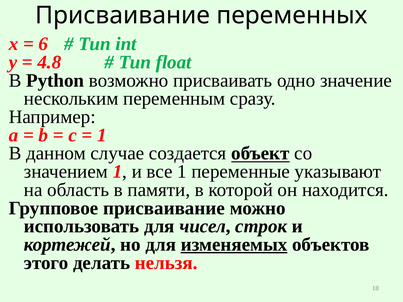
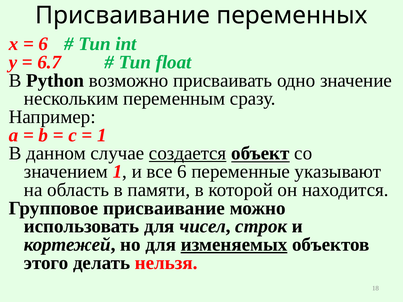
4.8: 4.8 -> 6.7 (49, 62)
создается underline: none -> present (188, 154)
все 1: 1 -> 6 (182, 172)
